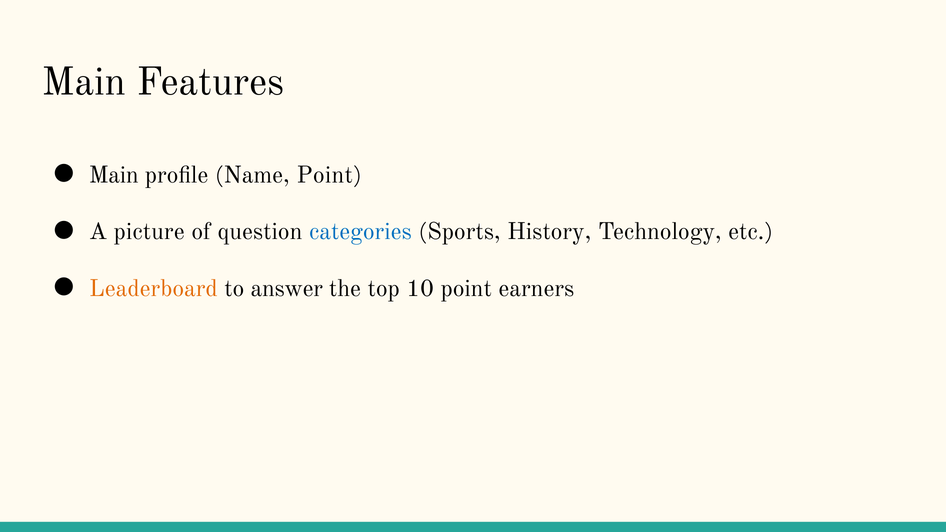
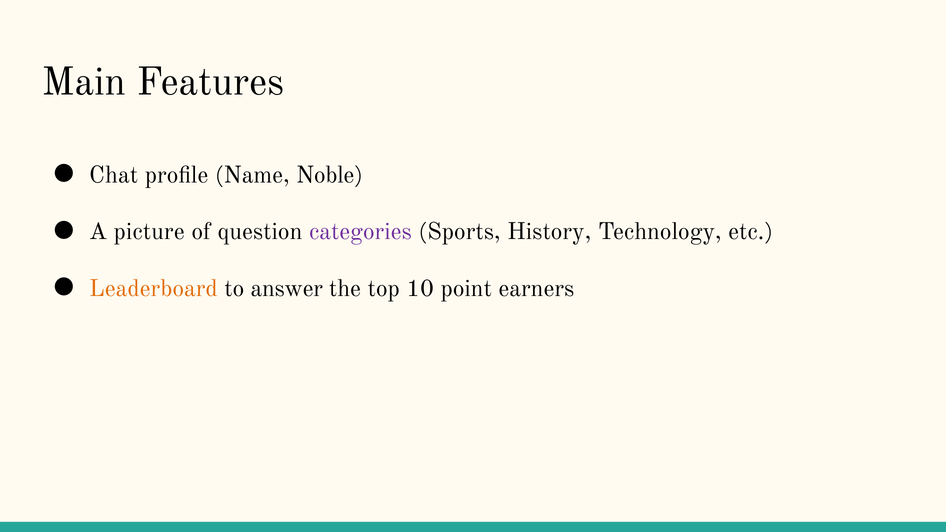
Main: Main -> Chat (114, 175)
Name Point: Point -> Noble (329, 175)
categories colour: blue -> purple (360, 232)
